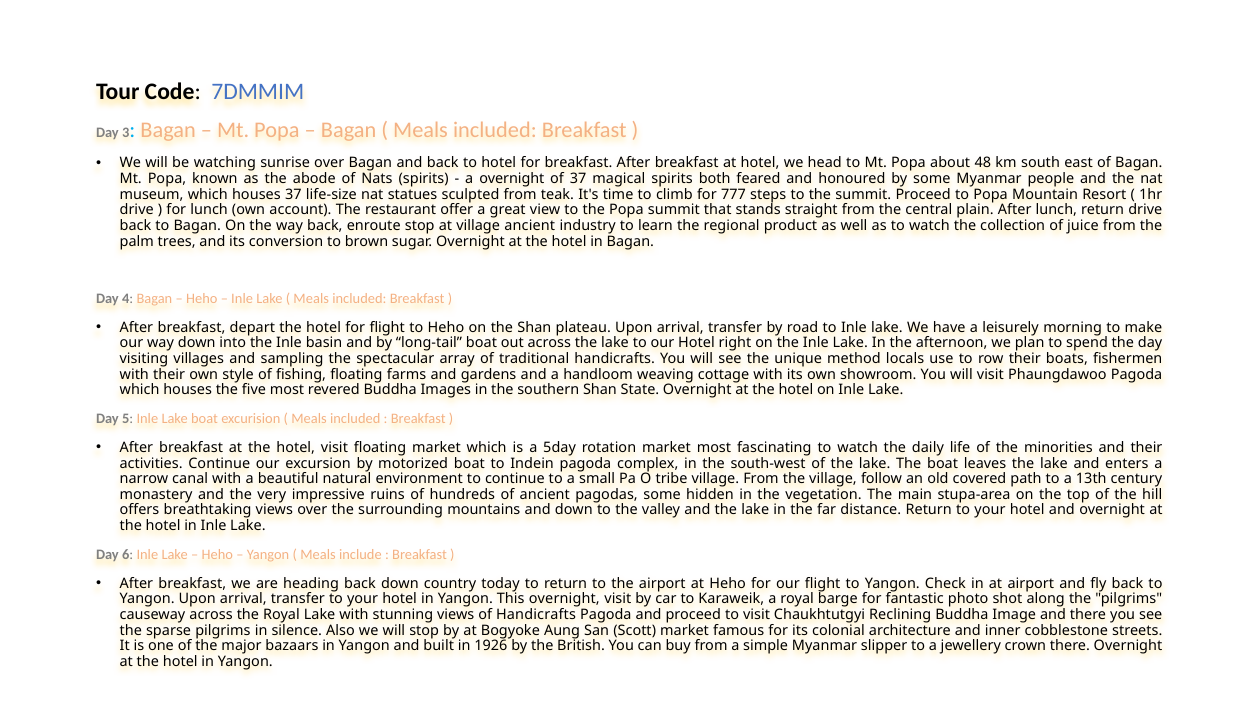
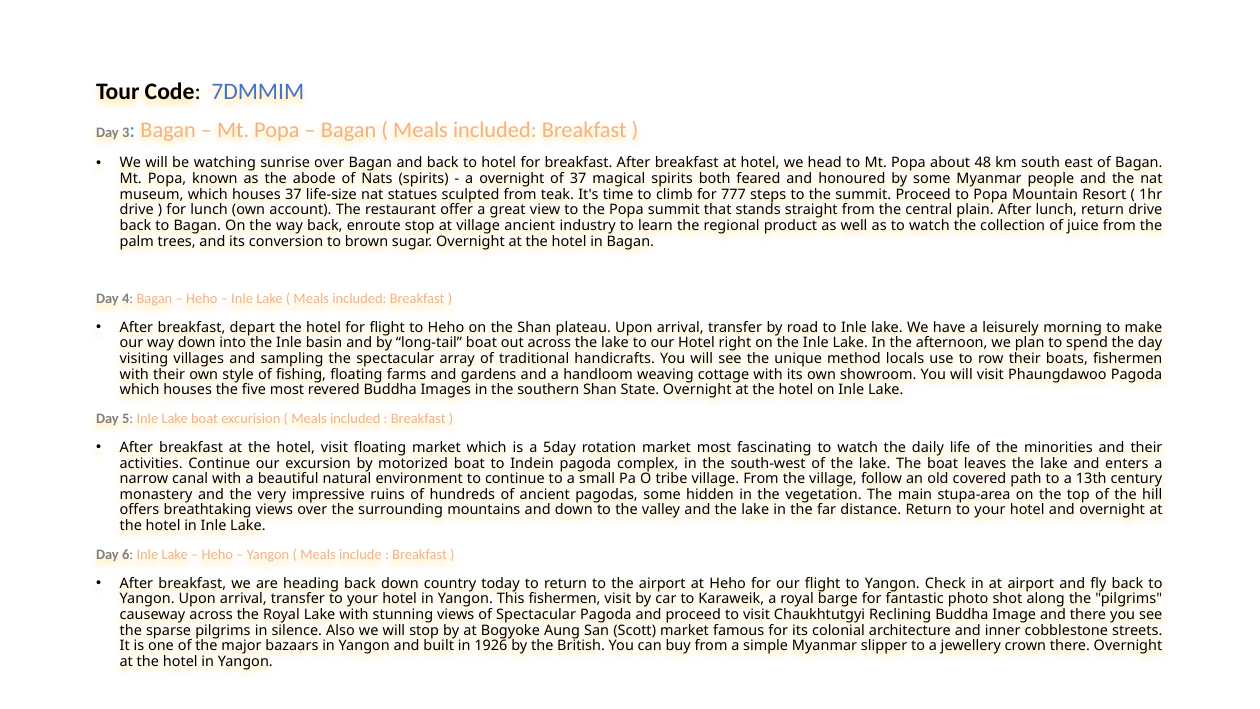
This overnight: overnight -> fishermen (565, 599)
of Handicrafts: Handicrafts -> Spectacular (536, 614)
